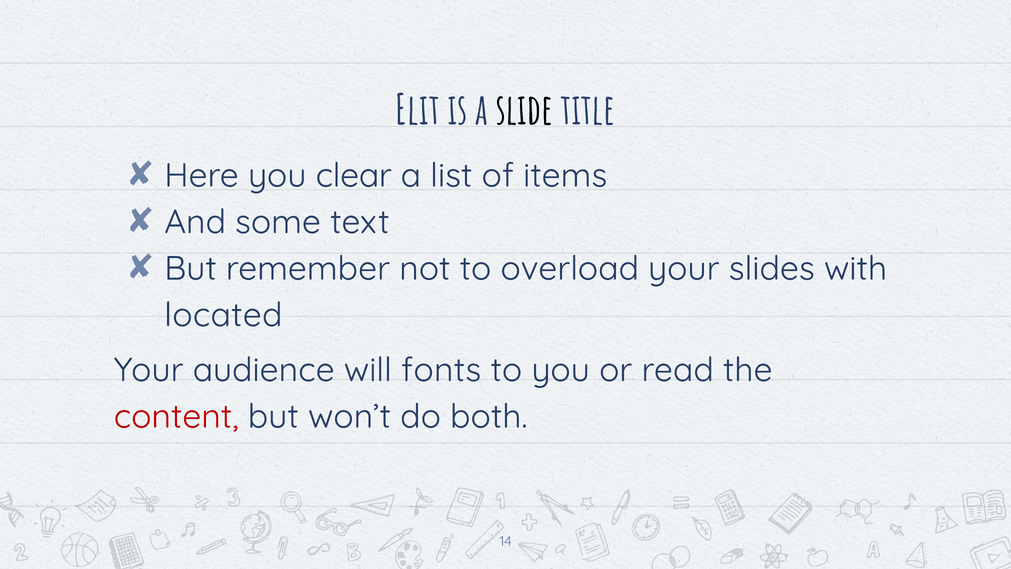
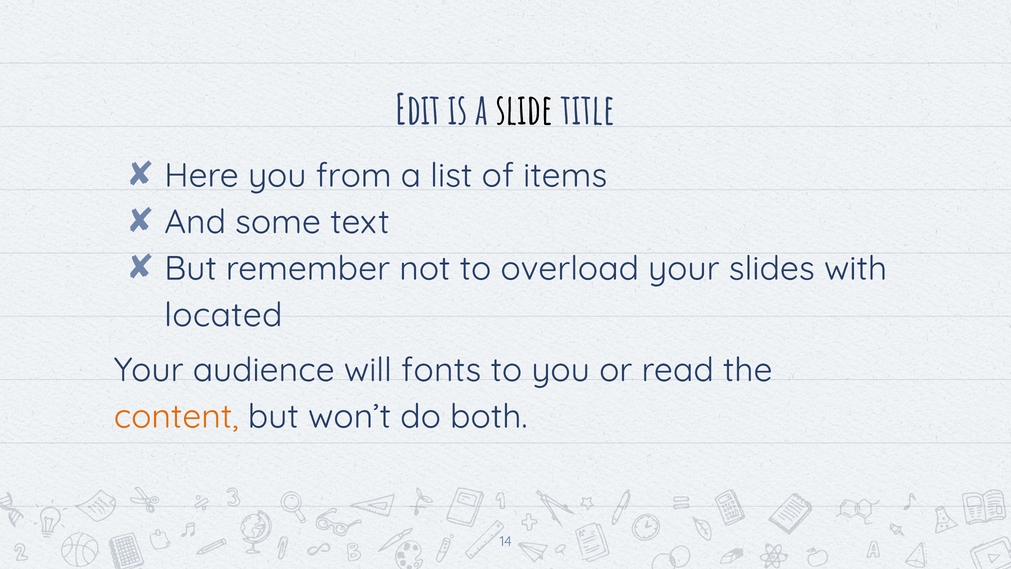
Elit: Elit -> Edit (418, 111)
clear: clear -> from (354, 175)
content colour: red -> orange (176, 416)
